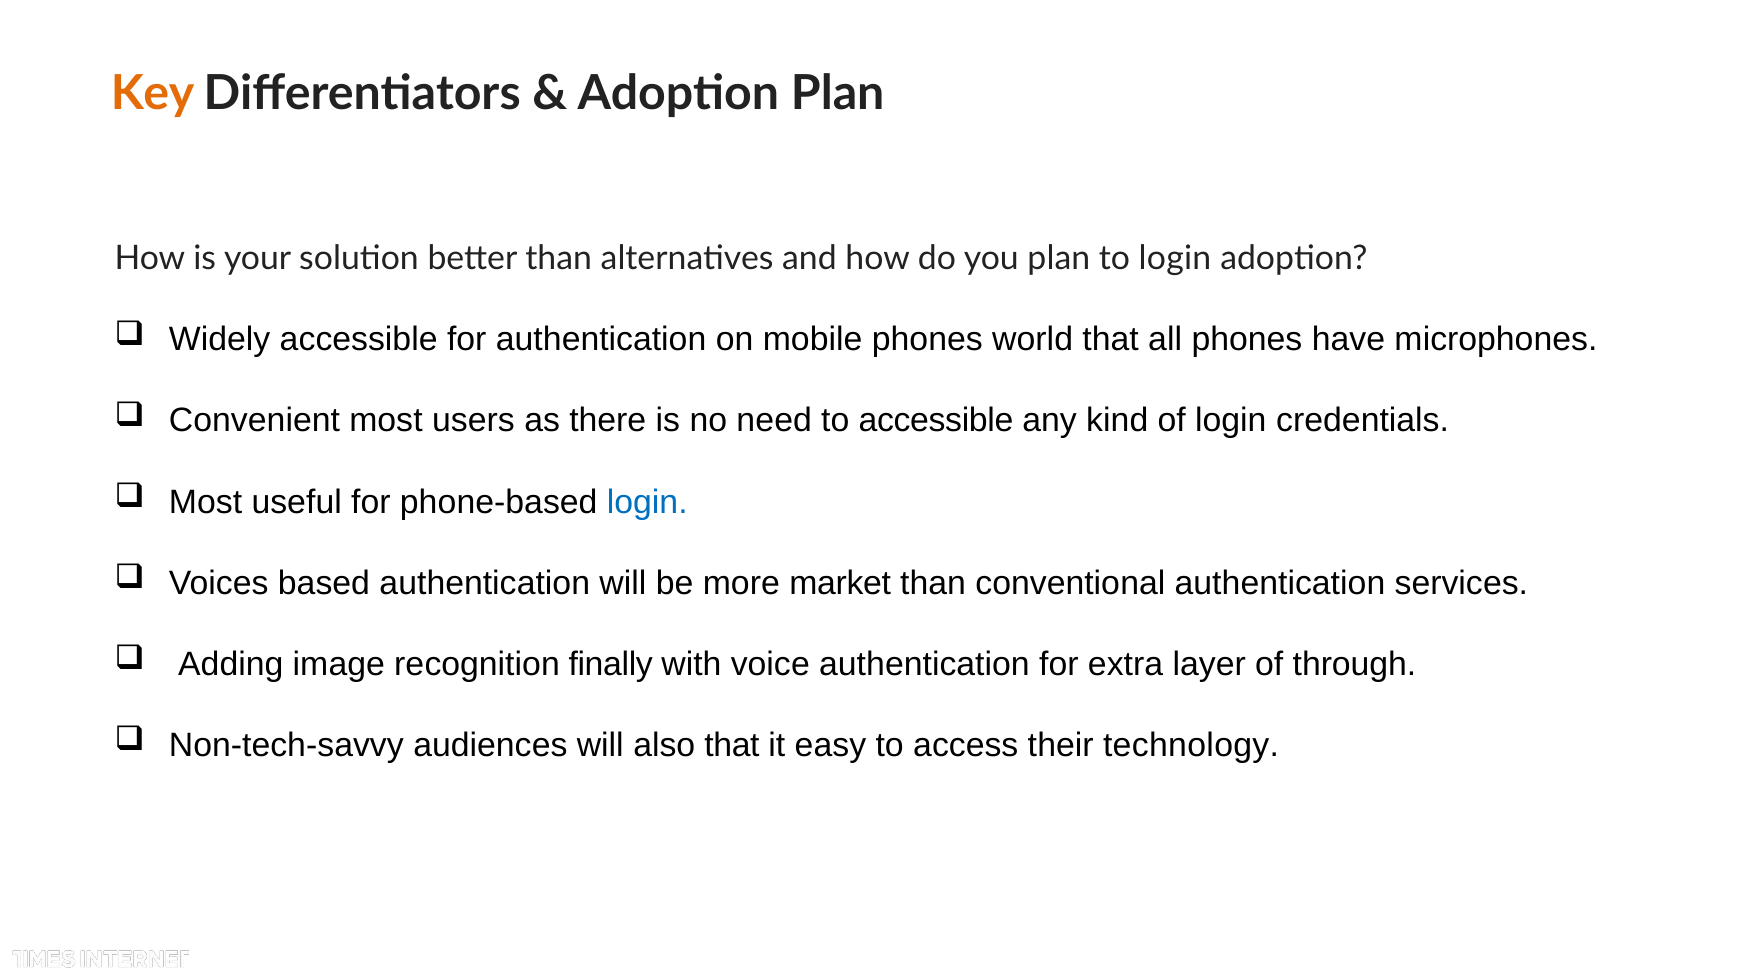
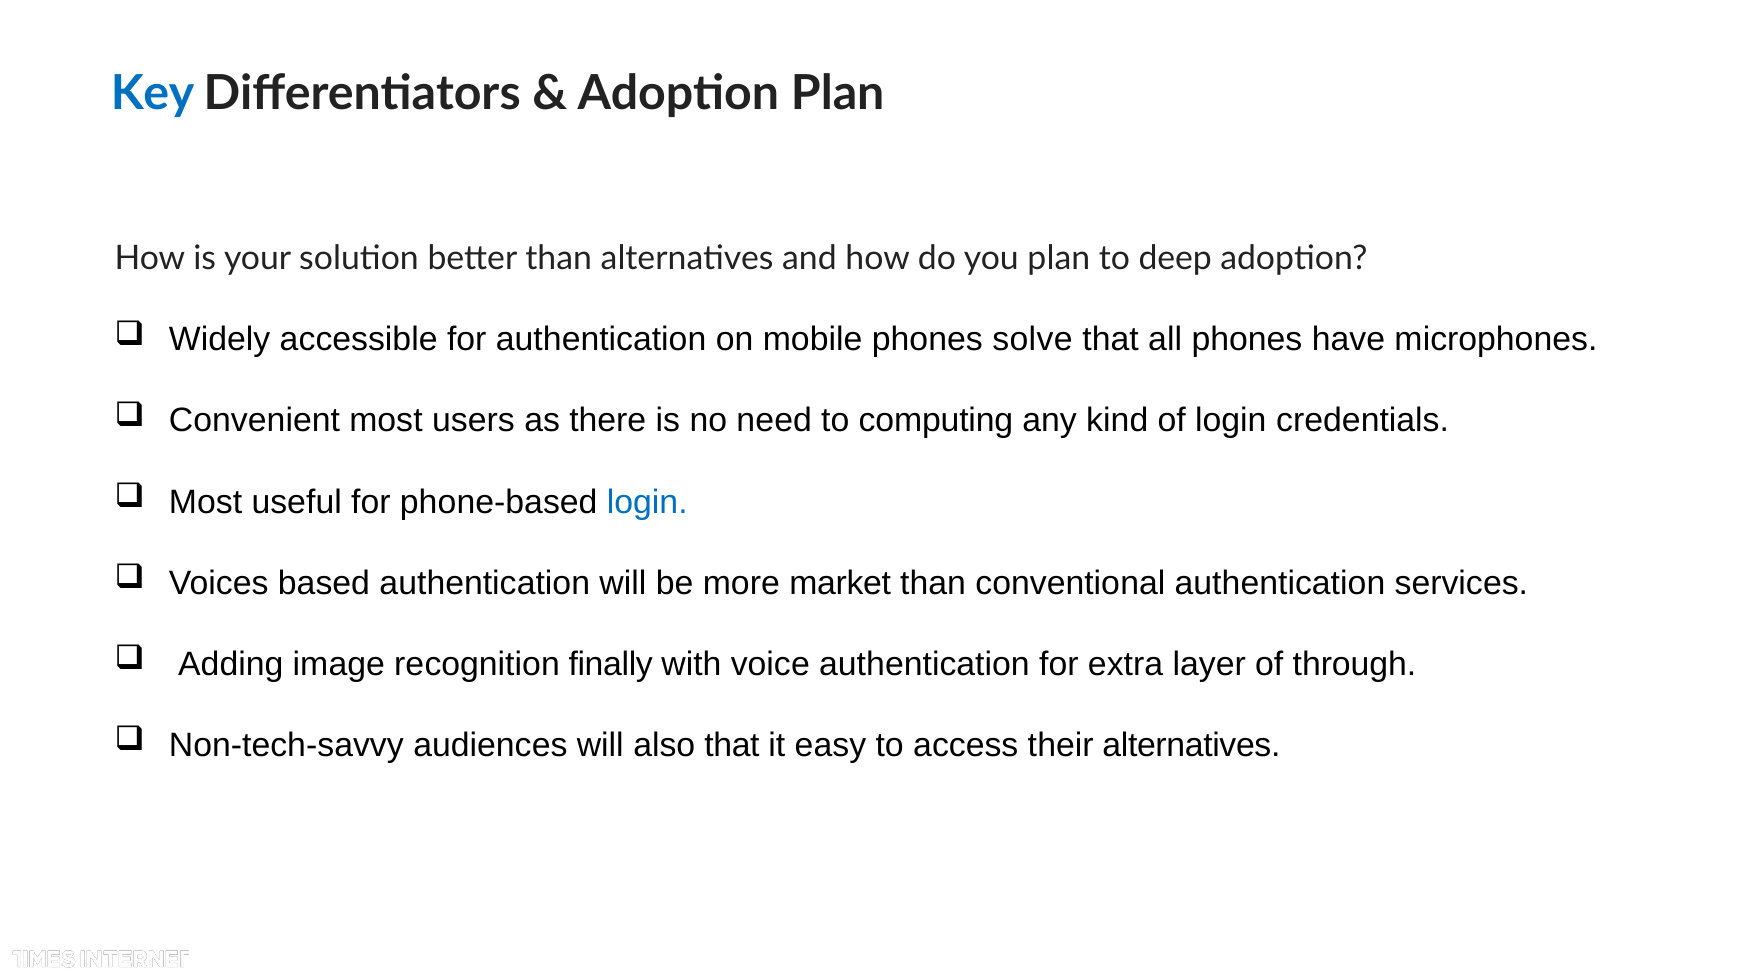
Key colour: orange -> blue (153, 93)
to login: login -> deep (1175, 259)
world: world -> solve (1032, 340)
to accessible: accessible -> computing (936, 421)
their technology: technology -> alternatives (1191, 745)
